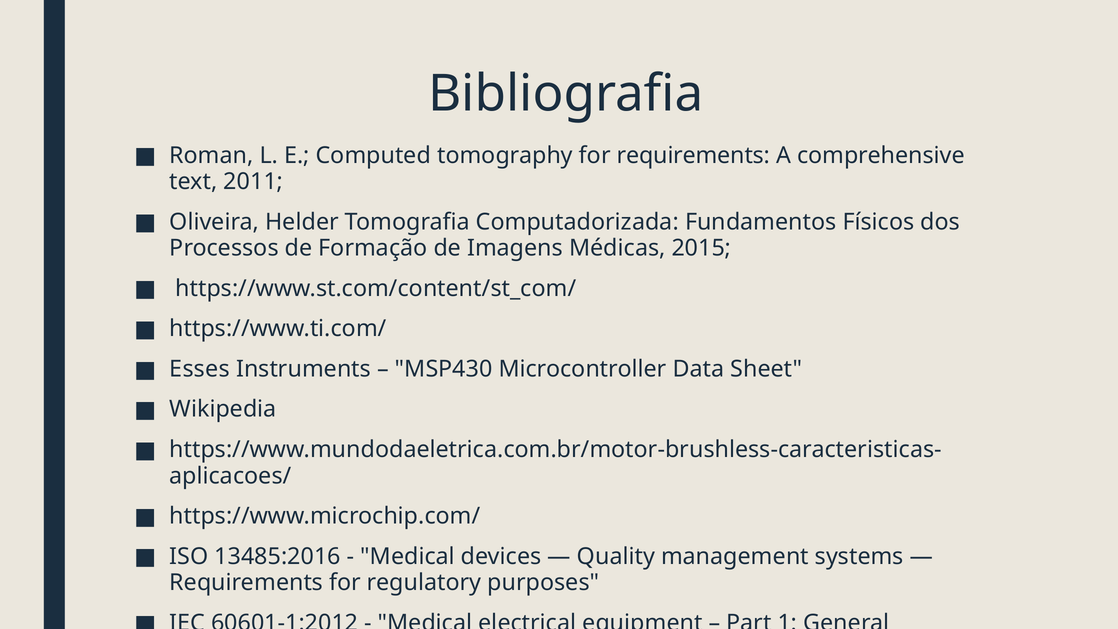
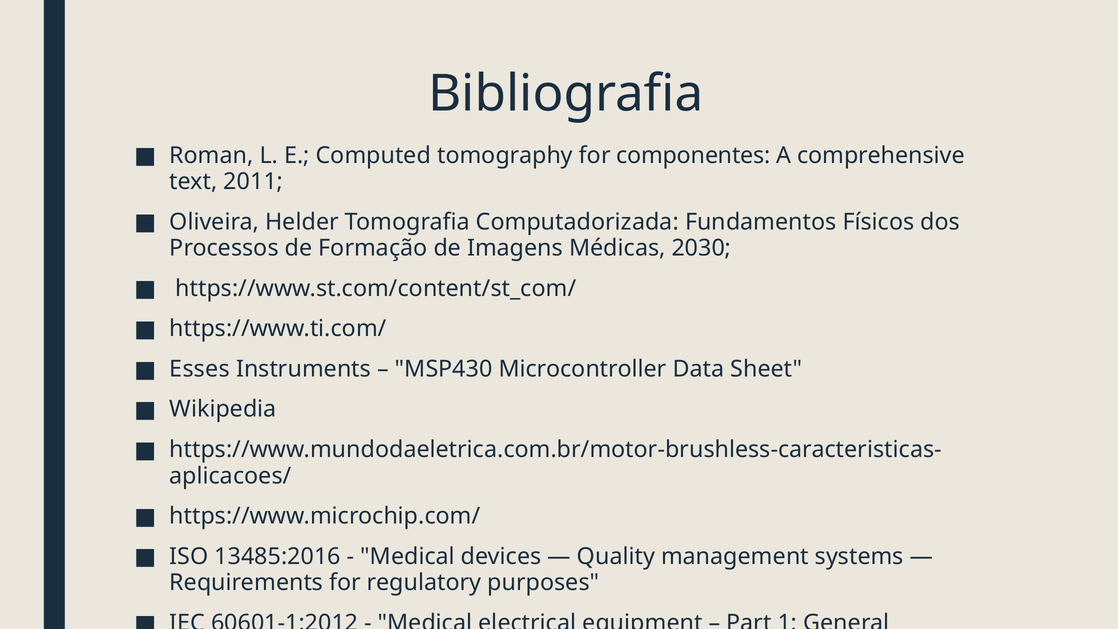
for requirements: requirements -> componentes (693, 155)
2015: 2015 -> 2030 (701, 248)
